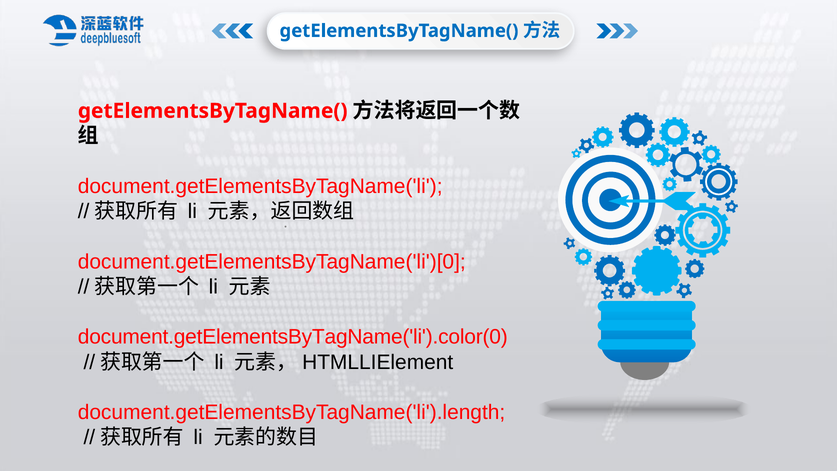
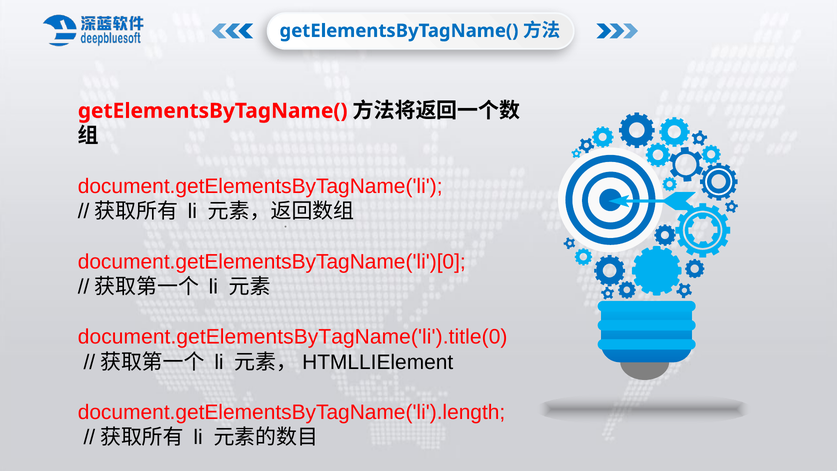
document.getElementsByTagName('li').color(0: document.getElementsByTagName('li').color(0 -> document.getElementsByTagName('li').title(0 (293, 337)
